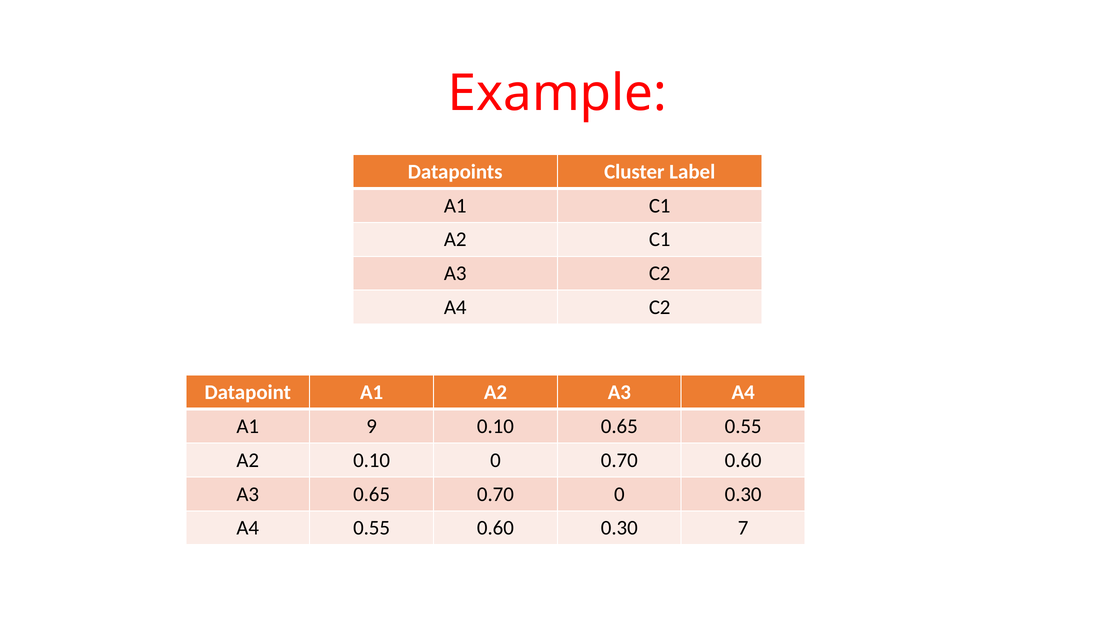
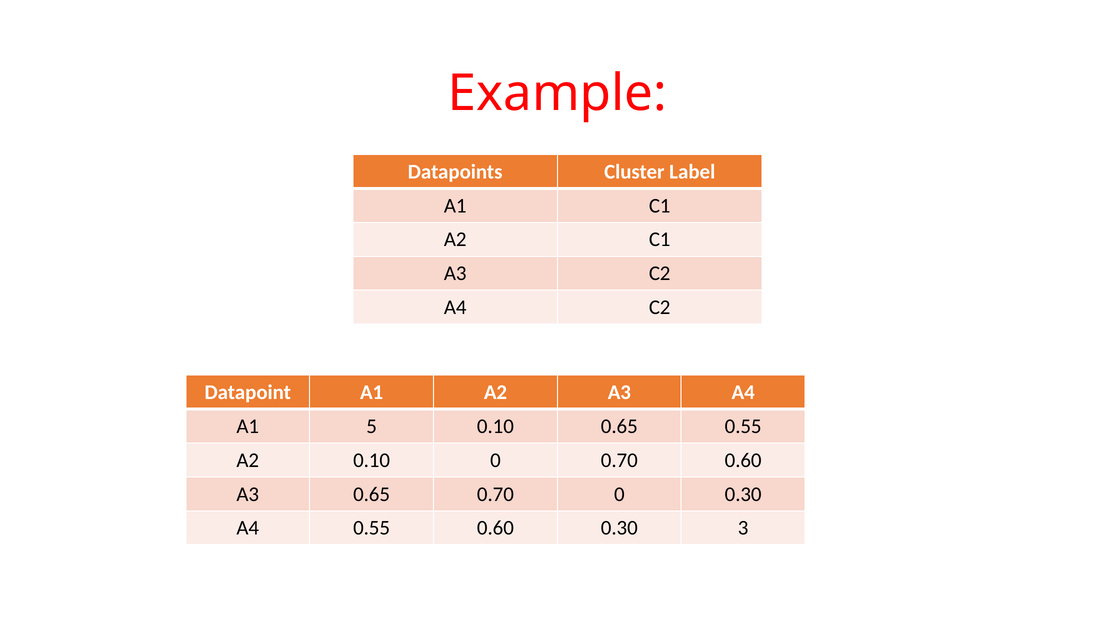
9: 9 -> 5 (372, 426)
7: 7 -> 3 (743, 528)
